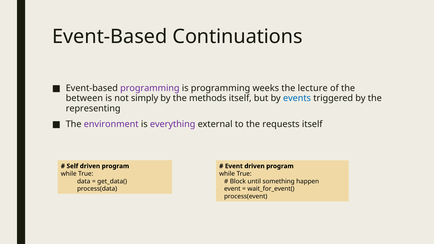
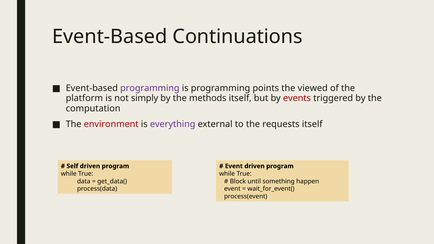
weeks: weeks -> points (266, 88)
lecture: lecture -> viewed (313, 88)
between: between -> platform (84, 98)
events colour: blue -> red (297, 98)
representing: representing -> computation (93, 109)
environment colour: purple -> red (111, 124)
